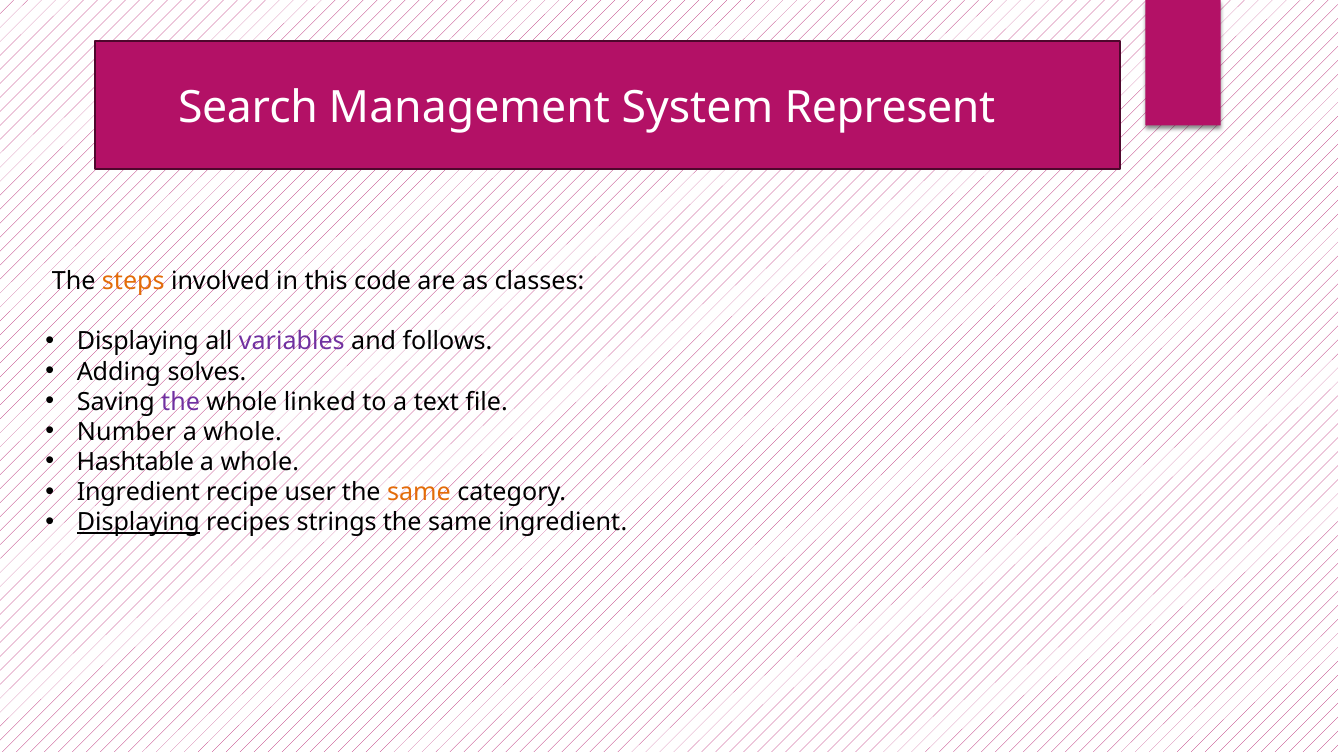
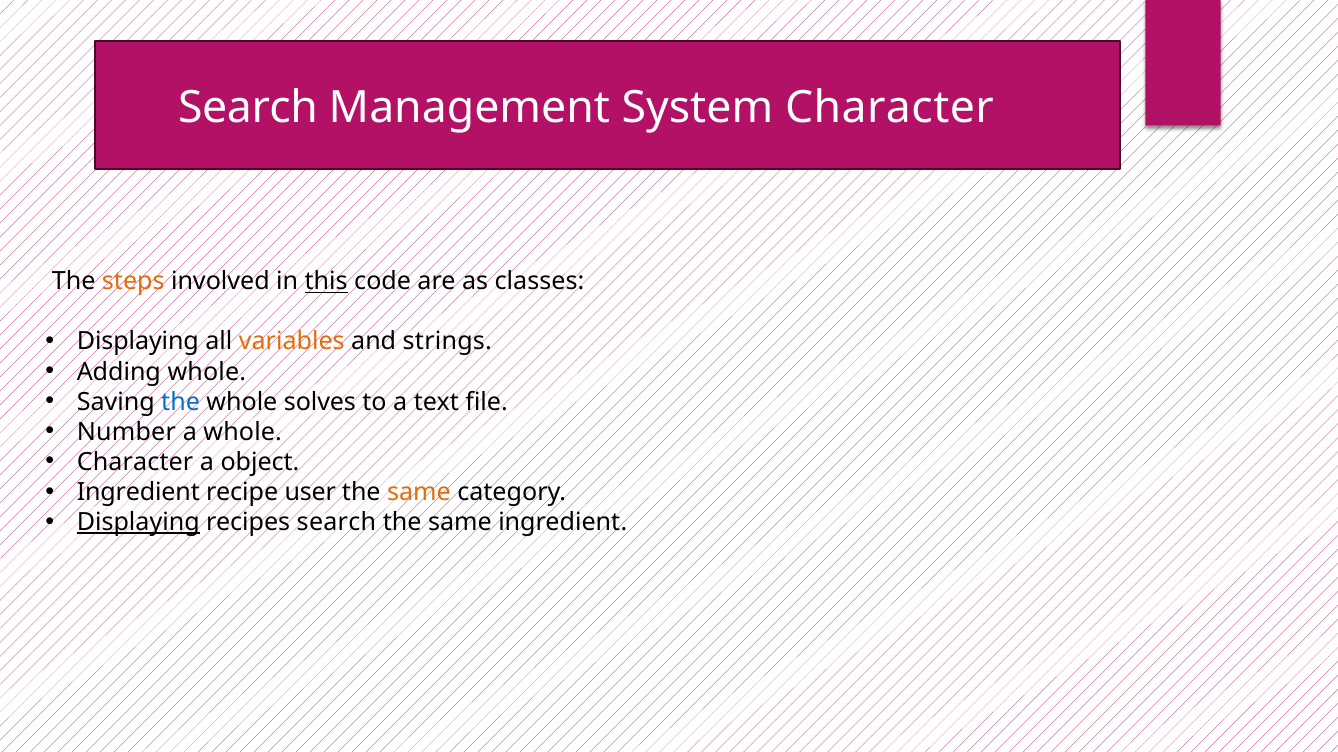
System Represent: Represent -> Character (889, 108)
this underline: none -> present (326, 282)
variables colour: purple -> orange (292, 342)
follows: follows -> strings (447, 342)
Adding solves: solves -> whole (207, 372)
the colour: purple -> blue (181, 402)
linked: linked -> solves (320, 402)
Hashtable: Hashtable -> Character (135, 462)
whole: whole -> object (260, 462)
recipes strings: strings -> search (336, 523)
